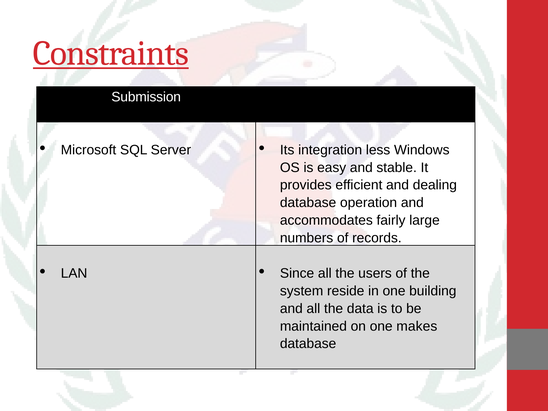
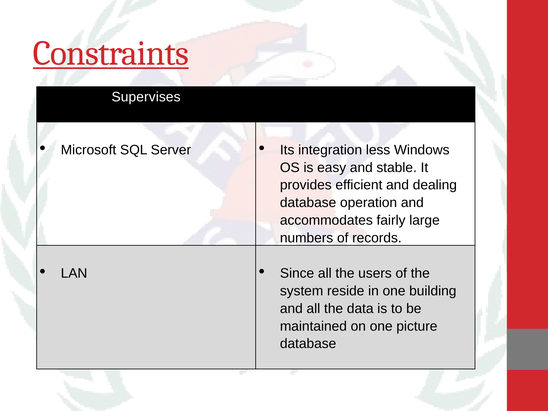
Submission: Submission -> Supervises (146, 97)
makes: makes -> picture (417, 326)
